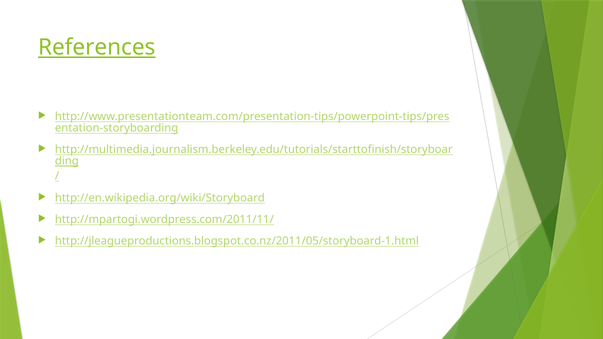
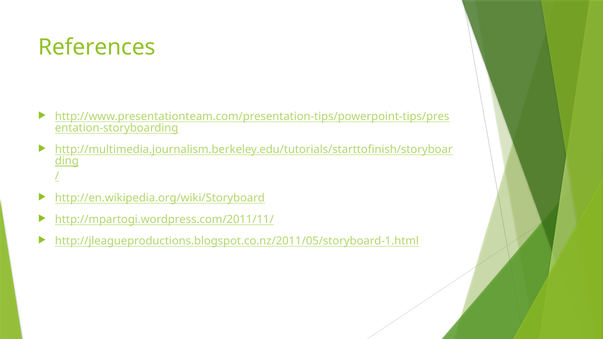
References underline: present -> none (97, 48)
